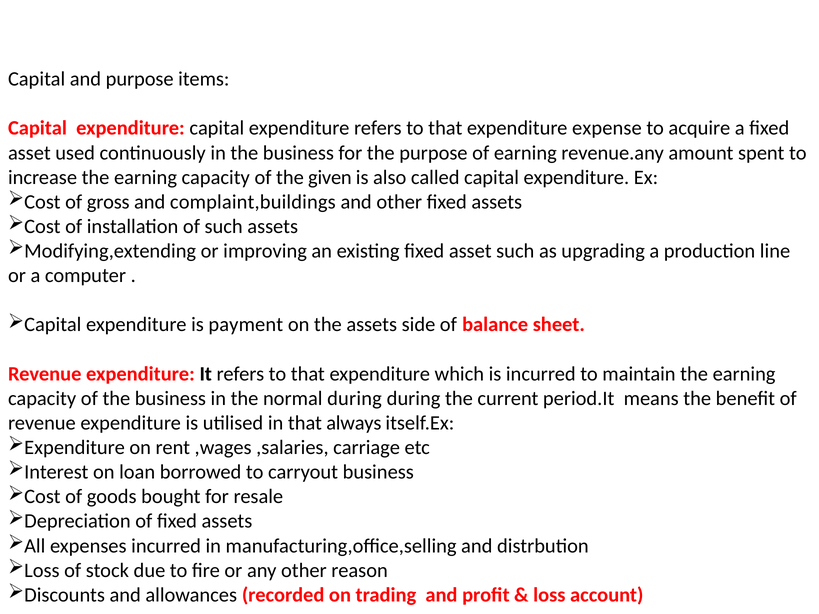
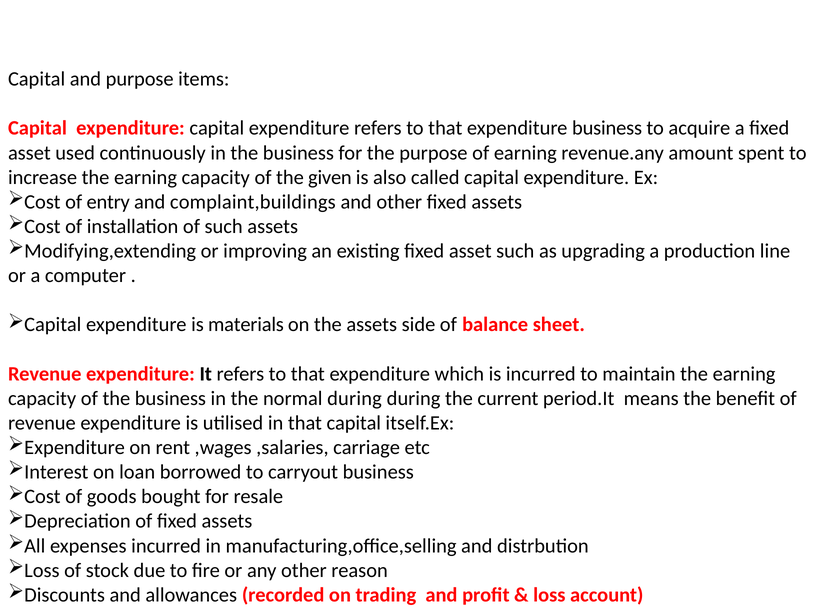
expenditure expense: expense -> business (607, 128)
gross: gross -> entry (108, 202)
payment: payment -> materials (246, 325)
that always: always -> capital (354, 423)
